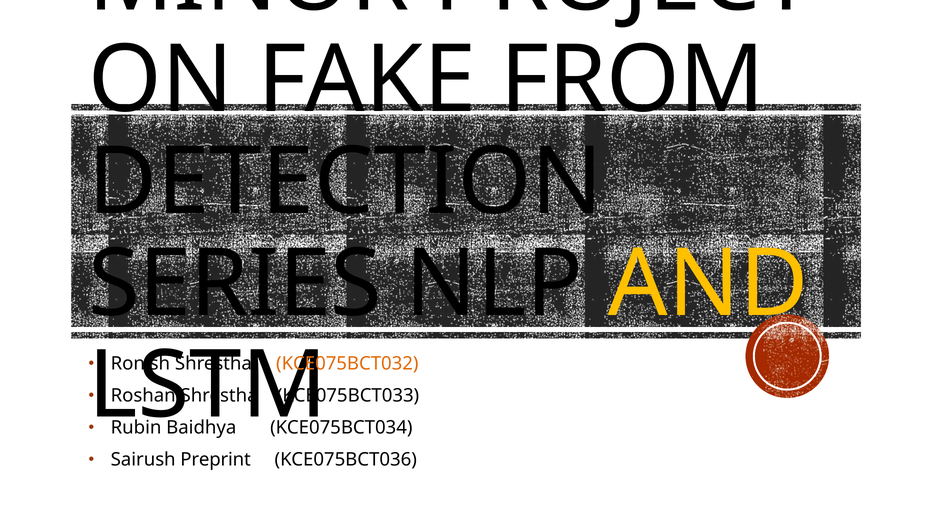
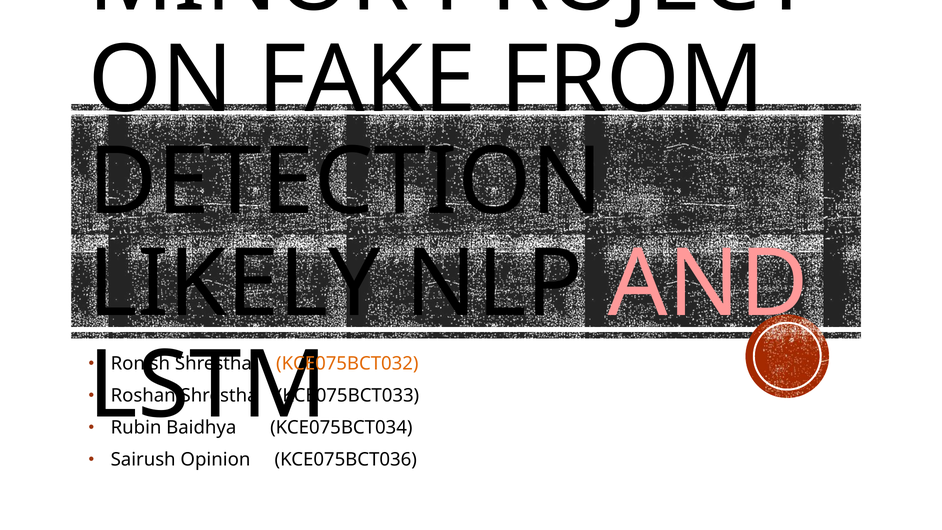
SERIES: SERIES -> LIKELY (235, 284)
AND colour: yellow -> pink (708, 284)
Preprint: Preprint -> Opinion (215, 459)
